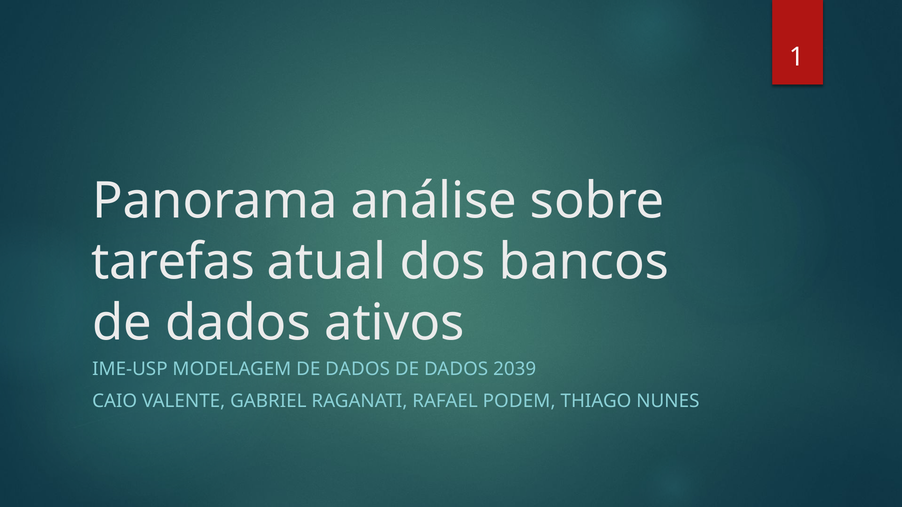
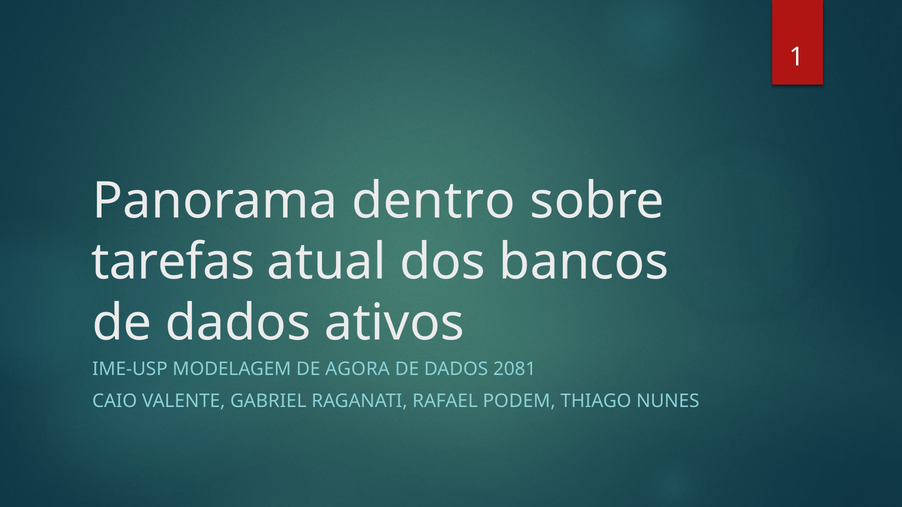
análise: análise -> dentro (433, 201)
MODELAGEM DE DADOS: DADOS -> AGORA (358, 369)
2039: 2039 -> 2081 (515, 369)
